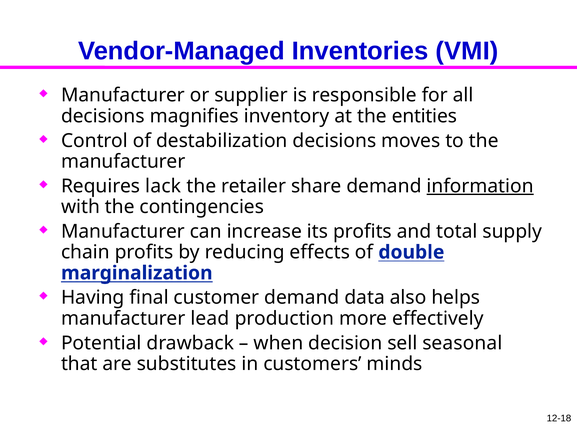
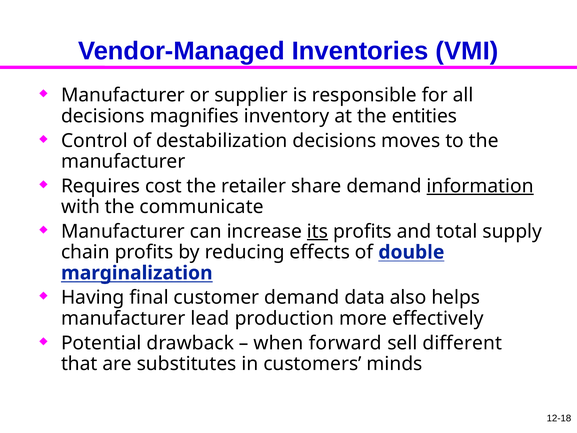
lack: lack -> cost (163, 186)
contingencies: contingencies -> communicate (202, 207)
its underline: none -> present (318, 231)
decision: decision -> forward (345, 343)
seasonal: seasonal -> different (462, 343)
